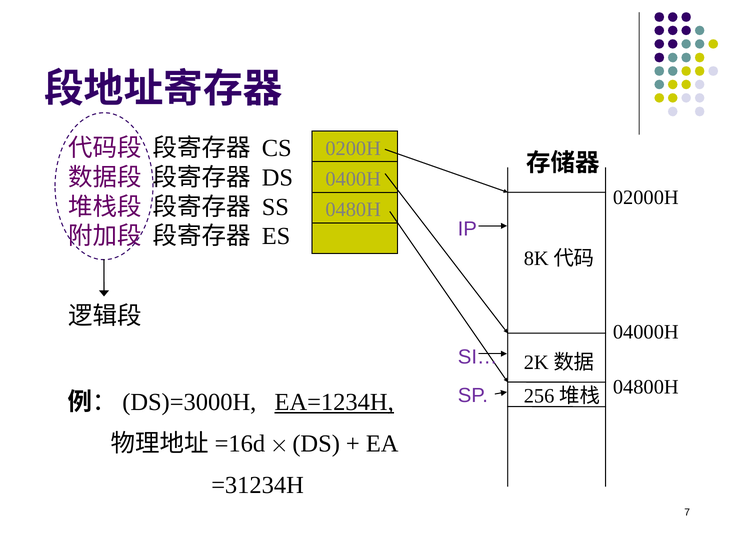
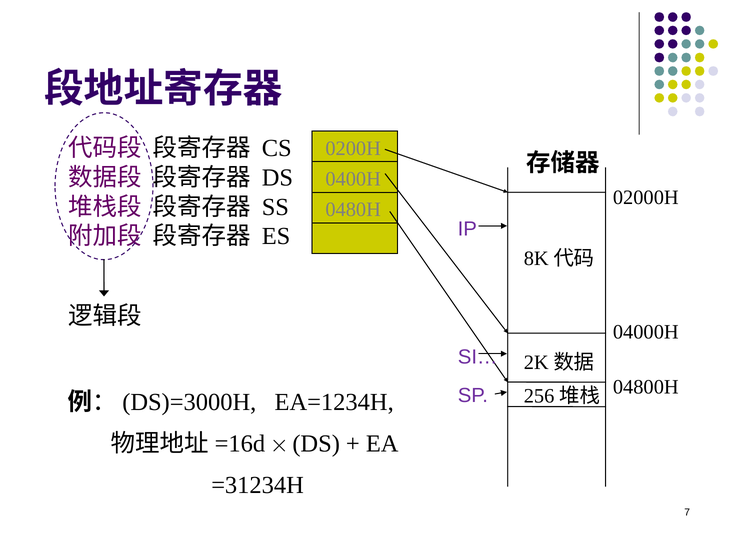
EA=1234H underline: present -> none (334, 402)
